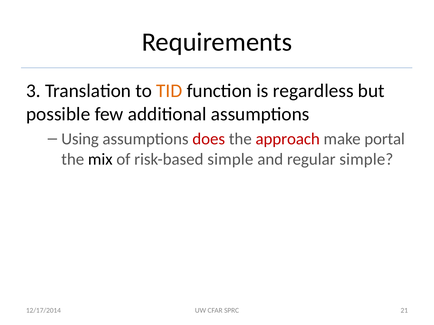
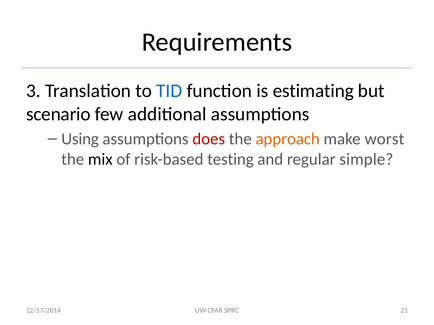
TID colour: orange -> blue (169, 91)
regardless: regardless -> estimating (313, 91)
possible: possible -> scenario (58, 114)
approach colour: red -> orange (288, 139)
portal: portal -> worst (384, 139)
risk-based simple: simple -> testing (230, 159)
